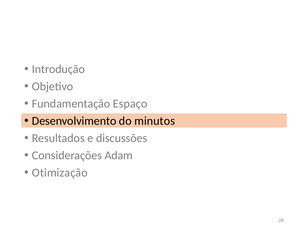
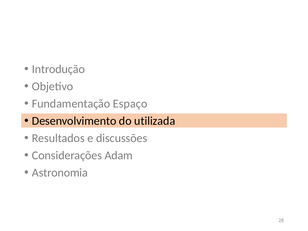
minutos: minutos -> utilizada (155, 121)
Otimização: Otimização -> Astronomia (60, 173)
